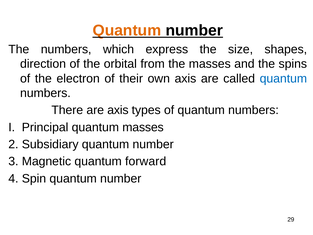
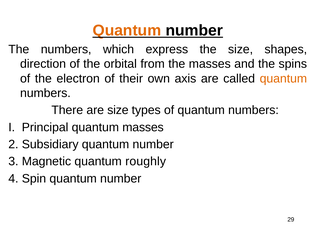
quantum colour: blue -> orange (283, 78)
are axis: axis -> size (118, 110)
forward: forward -> roughly (146, 161)
